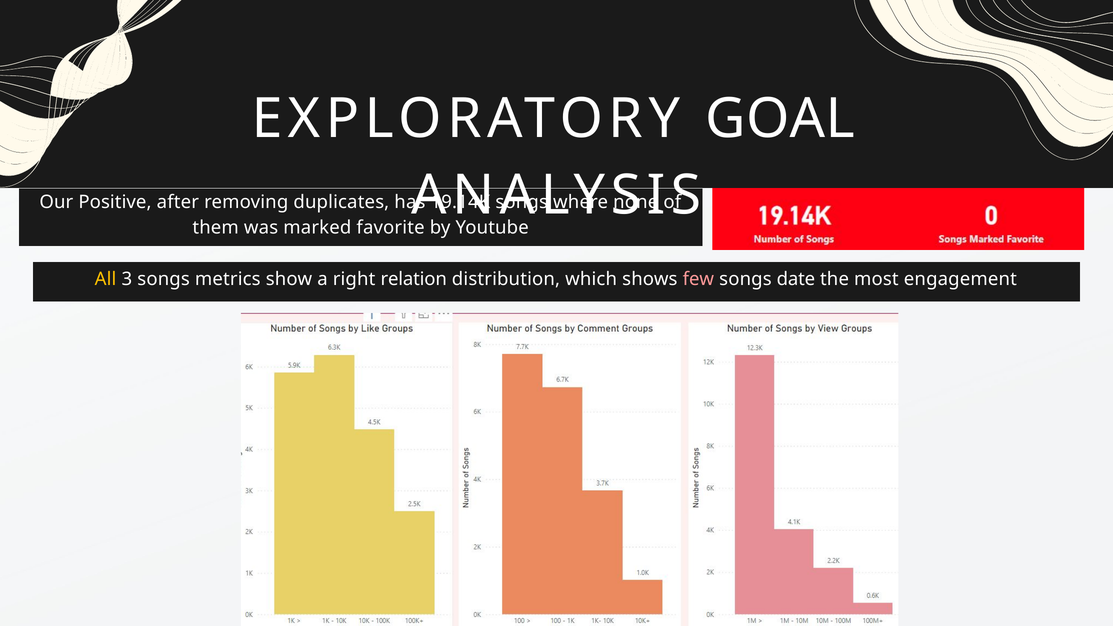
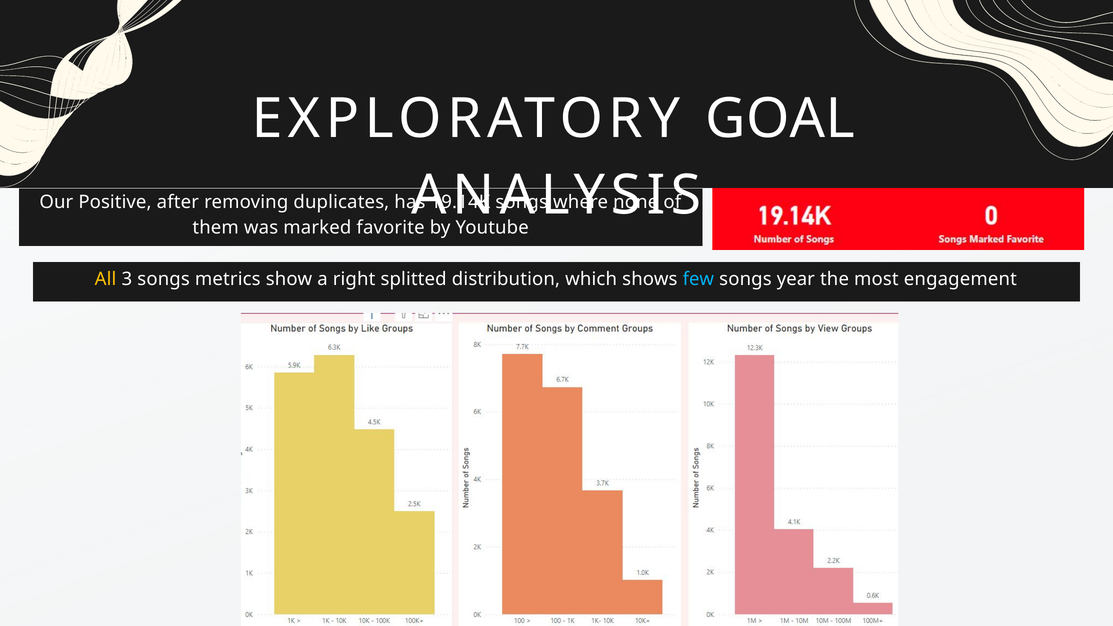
relation: relation -> splitted (414, 279)
few colour: pink -> light blue (698, 279)
date: date -> year (796, 279)
